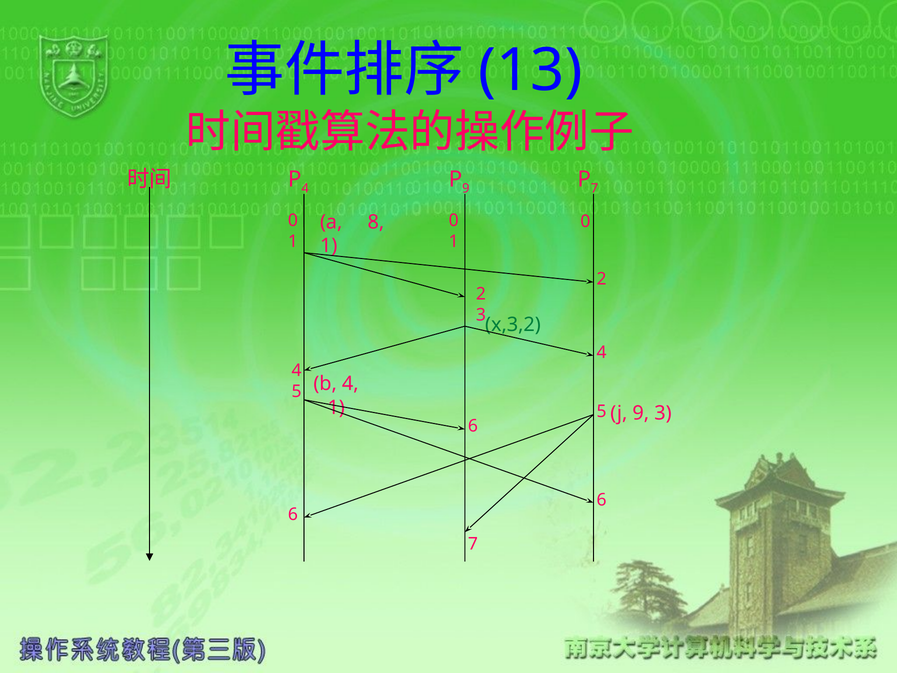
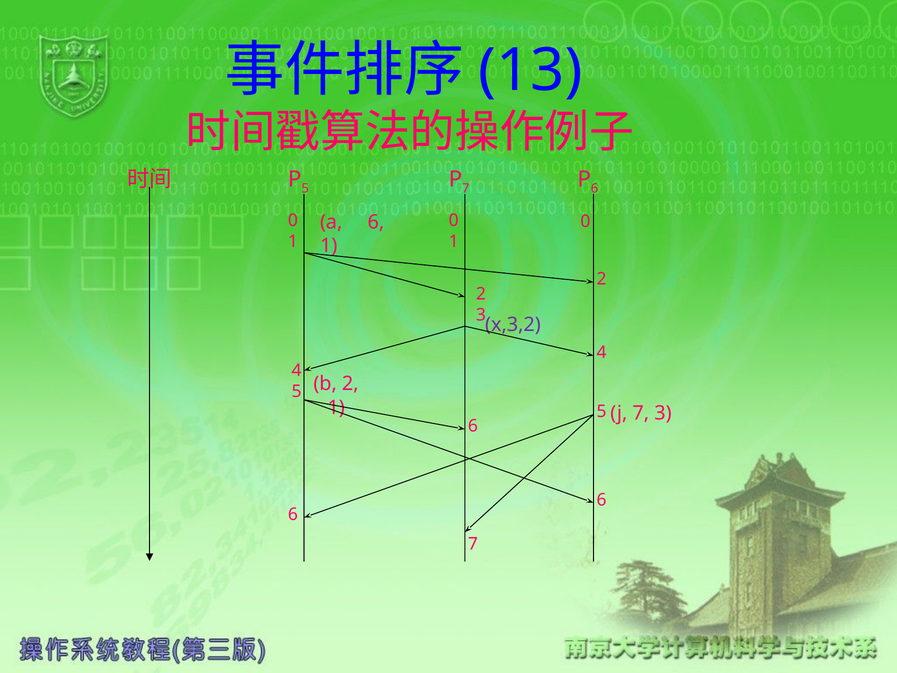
9: 9 -> 7 (466, 188)
7: 7 -> 6 (595, 188)
4: 4 -> 5 (305, 188)
a 8: 8 -> 6 (376, 222)
x,3,2 colour: green -> purple (513, 325)
b 4: 4 -> 2 (350, 384)
j 9: 9 -> 7 (641, 413)
